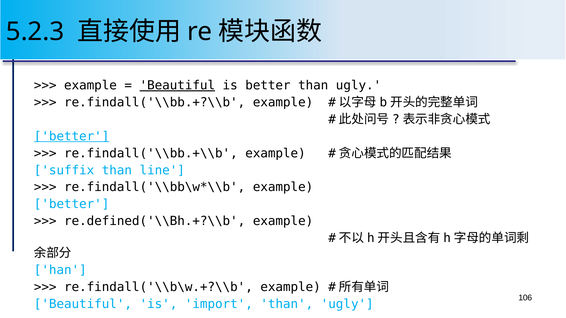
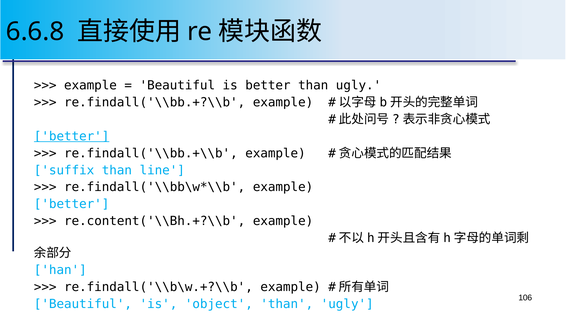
5.2.3: 5.2.3 -> 6.6.8 (35, 32)
Beautiful underline: present -> none (177, 85)
re.defined('\\Bh.+?\\b: re.defined('\\Bh.+?\\b -> re.content('\\Bh.+?\\b (155, 221)
import: import -> object (219, 304)
